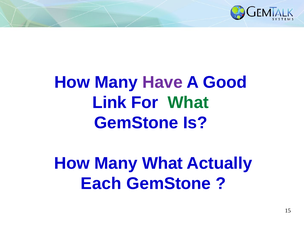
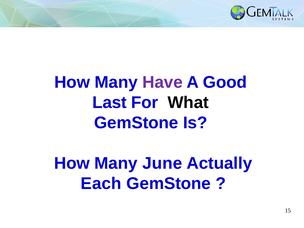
Link: Link -> Last (110, 103)
What colour: green -> black (188, 103)
Many What: What -> June (162, 163)
